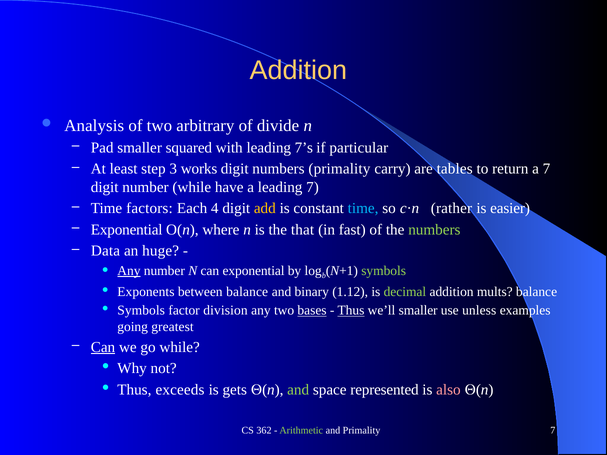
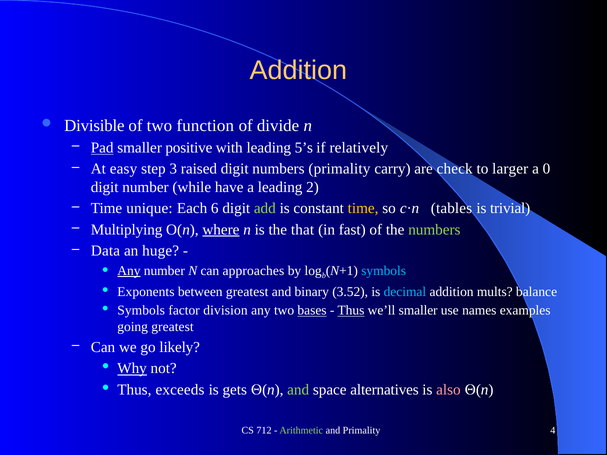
Analysis: Analysis -> Divisible (94, 126)
arbitrary: arbitrary -> function (205, 126)
Pad underline: none -> present (102, 148)
squared: squared -> positive (189, 148)
7’s: 7’s -> 5’s (304, 148)
particular: particular -> relatively (359, 148)
least: least -> easy (124, 169)
works: works -> raised (199, 169)
tables: tables -> check (455, 169)
return: return -> larger (510, 169)
a 7: 7 -> 0 (546, 169)
leading 7: 7 -> 2 (312, 187)
factors: factors -> unique (149, 208)
4: 4 -> 6 (215, 208)
add colour: yellow -> light green (265, 208)
time colour: light blue -> yellow (363, 208)
rather: rather -> tables (451, 208)
easier: easier -> trivial (510, 208)
Exponential: Exponential -> Multiplying (127, 230)
where underline: none -> present (221, 230)
can exponential: exponential -> approaches (253, 271)
symbols colour: light green -> light blue (384, 271)
between balance: balance -> greatest (247, 292)
1.12: 1.12 -> 3.52 (350, 292)
decimal colour: light green -> light blue (405, 292)
unless: unless -> names (479, 311)
Can underline: present -> none (103, 347)
go while: while -> likely (180, 347)
Why underline: none -> present (132, 368)
represented: represented -> alternatives (385, 390)
362: 362 -> 712 (264, 431)
Primality 7: 7 -> 4 (553, 431)
